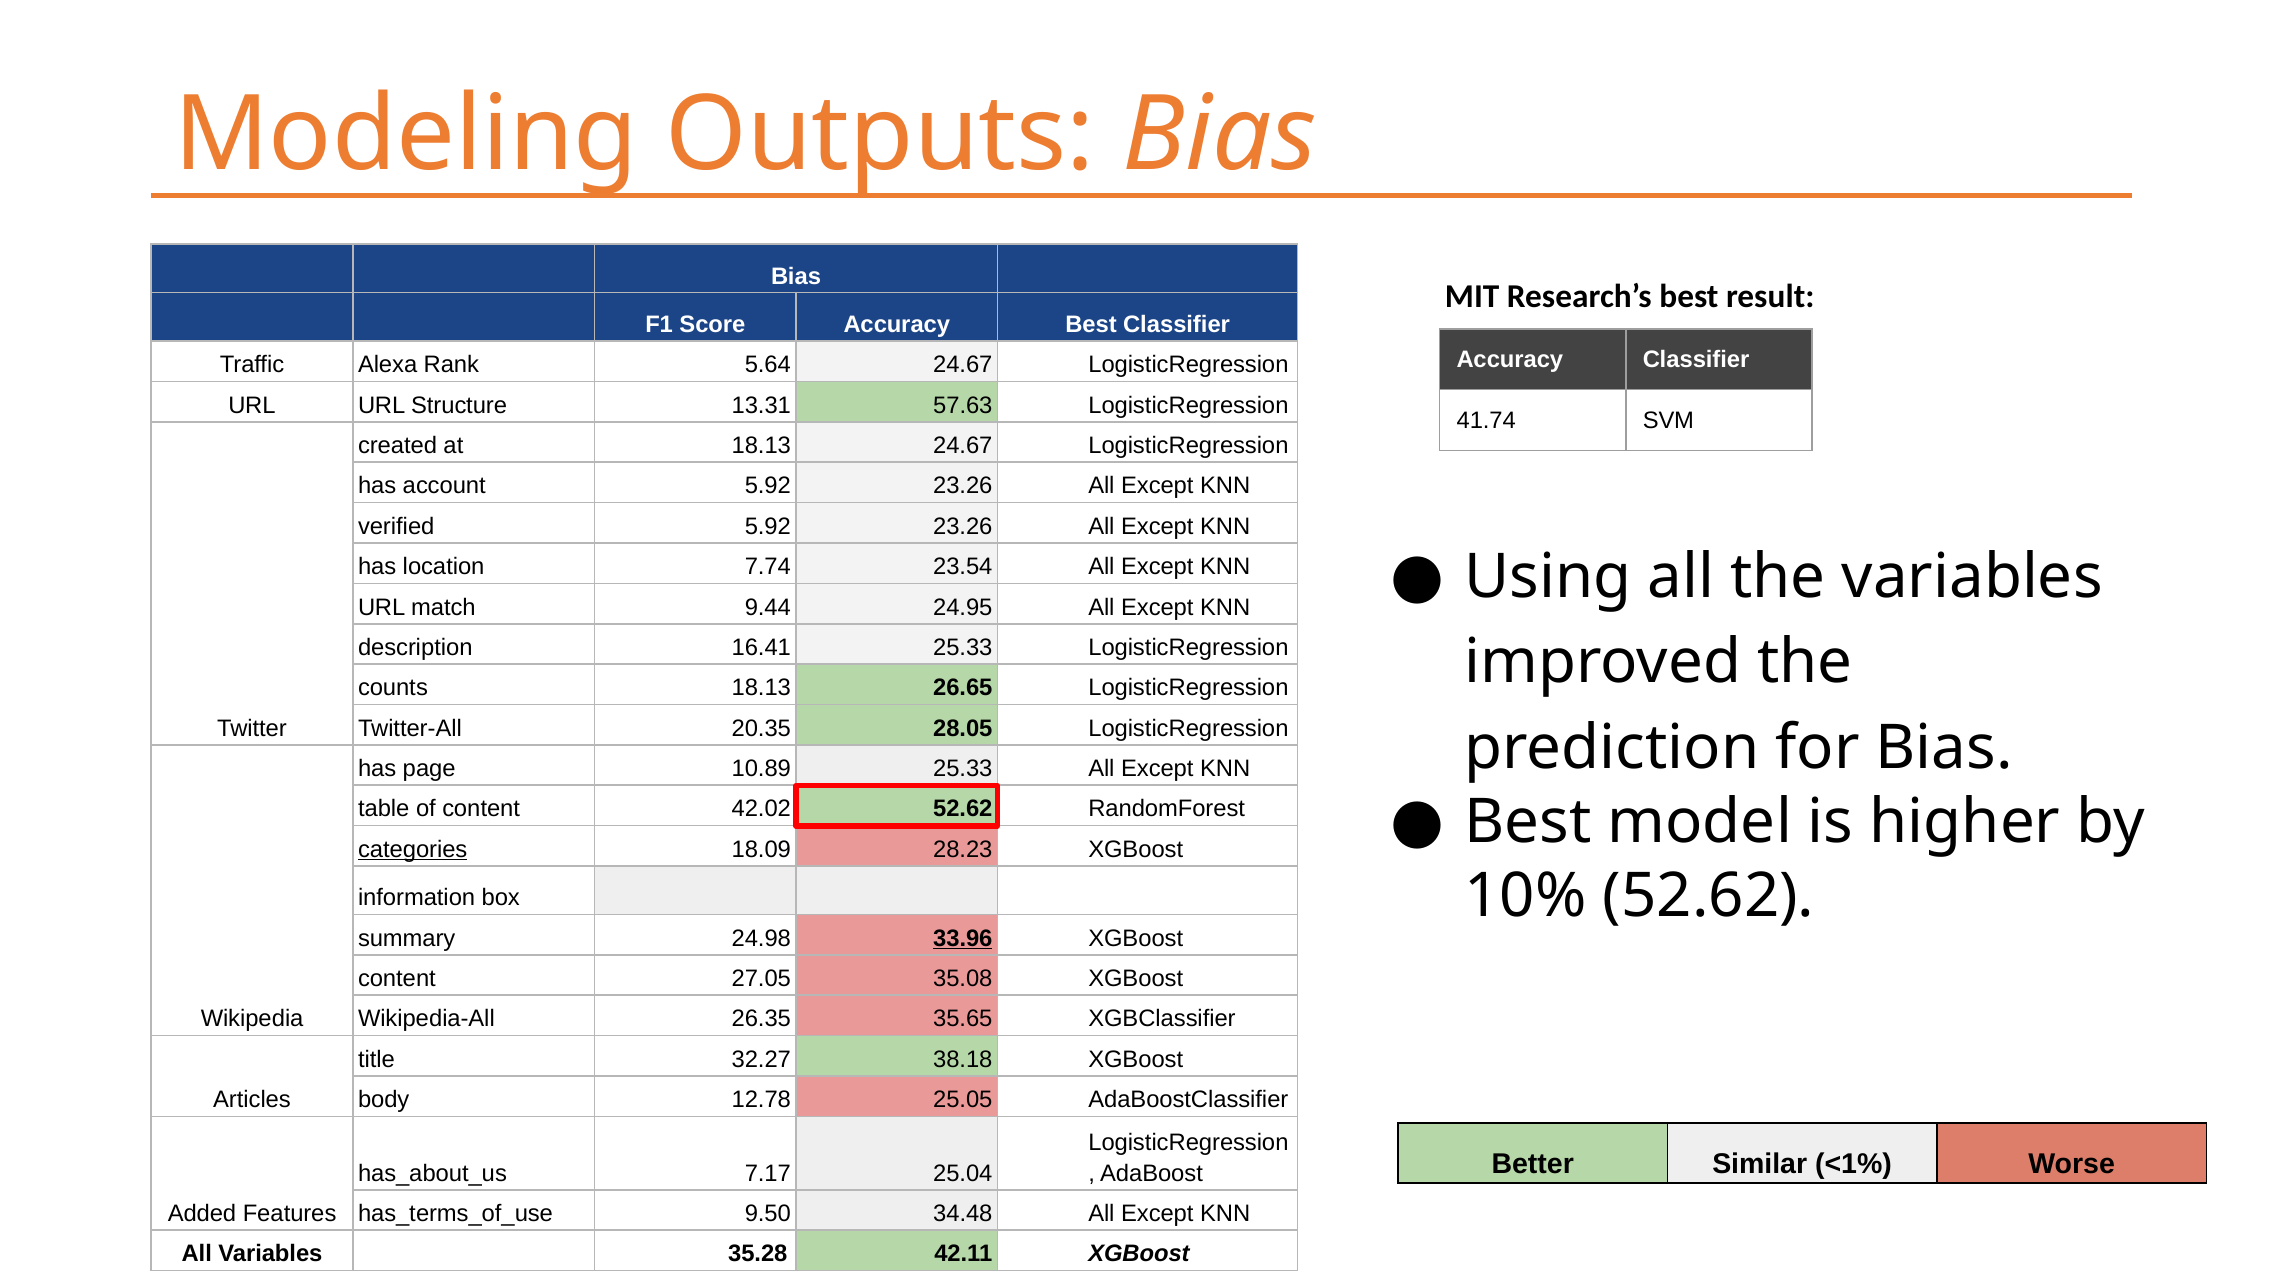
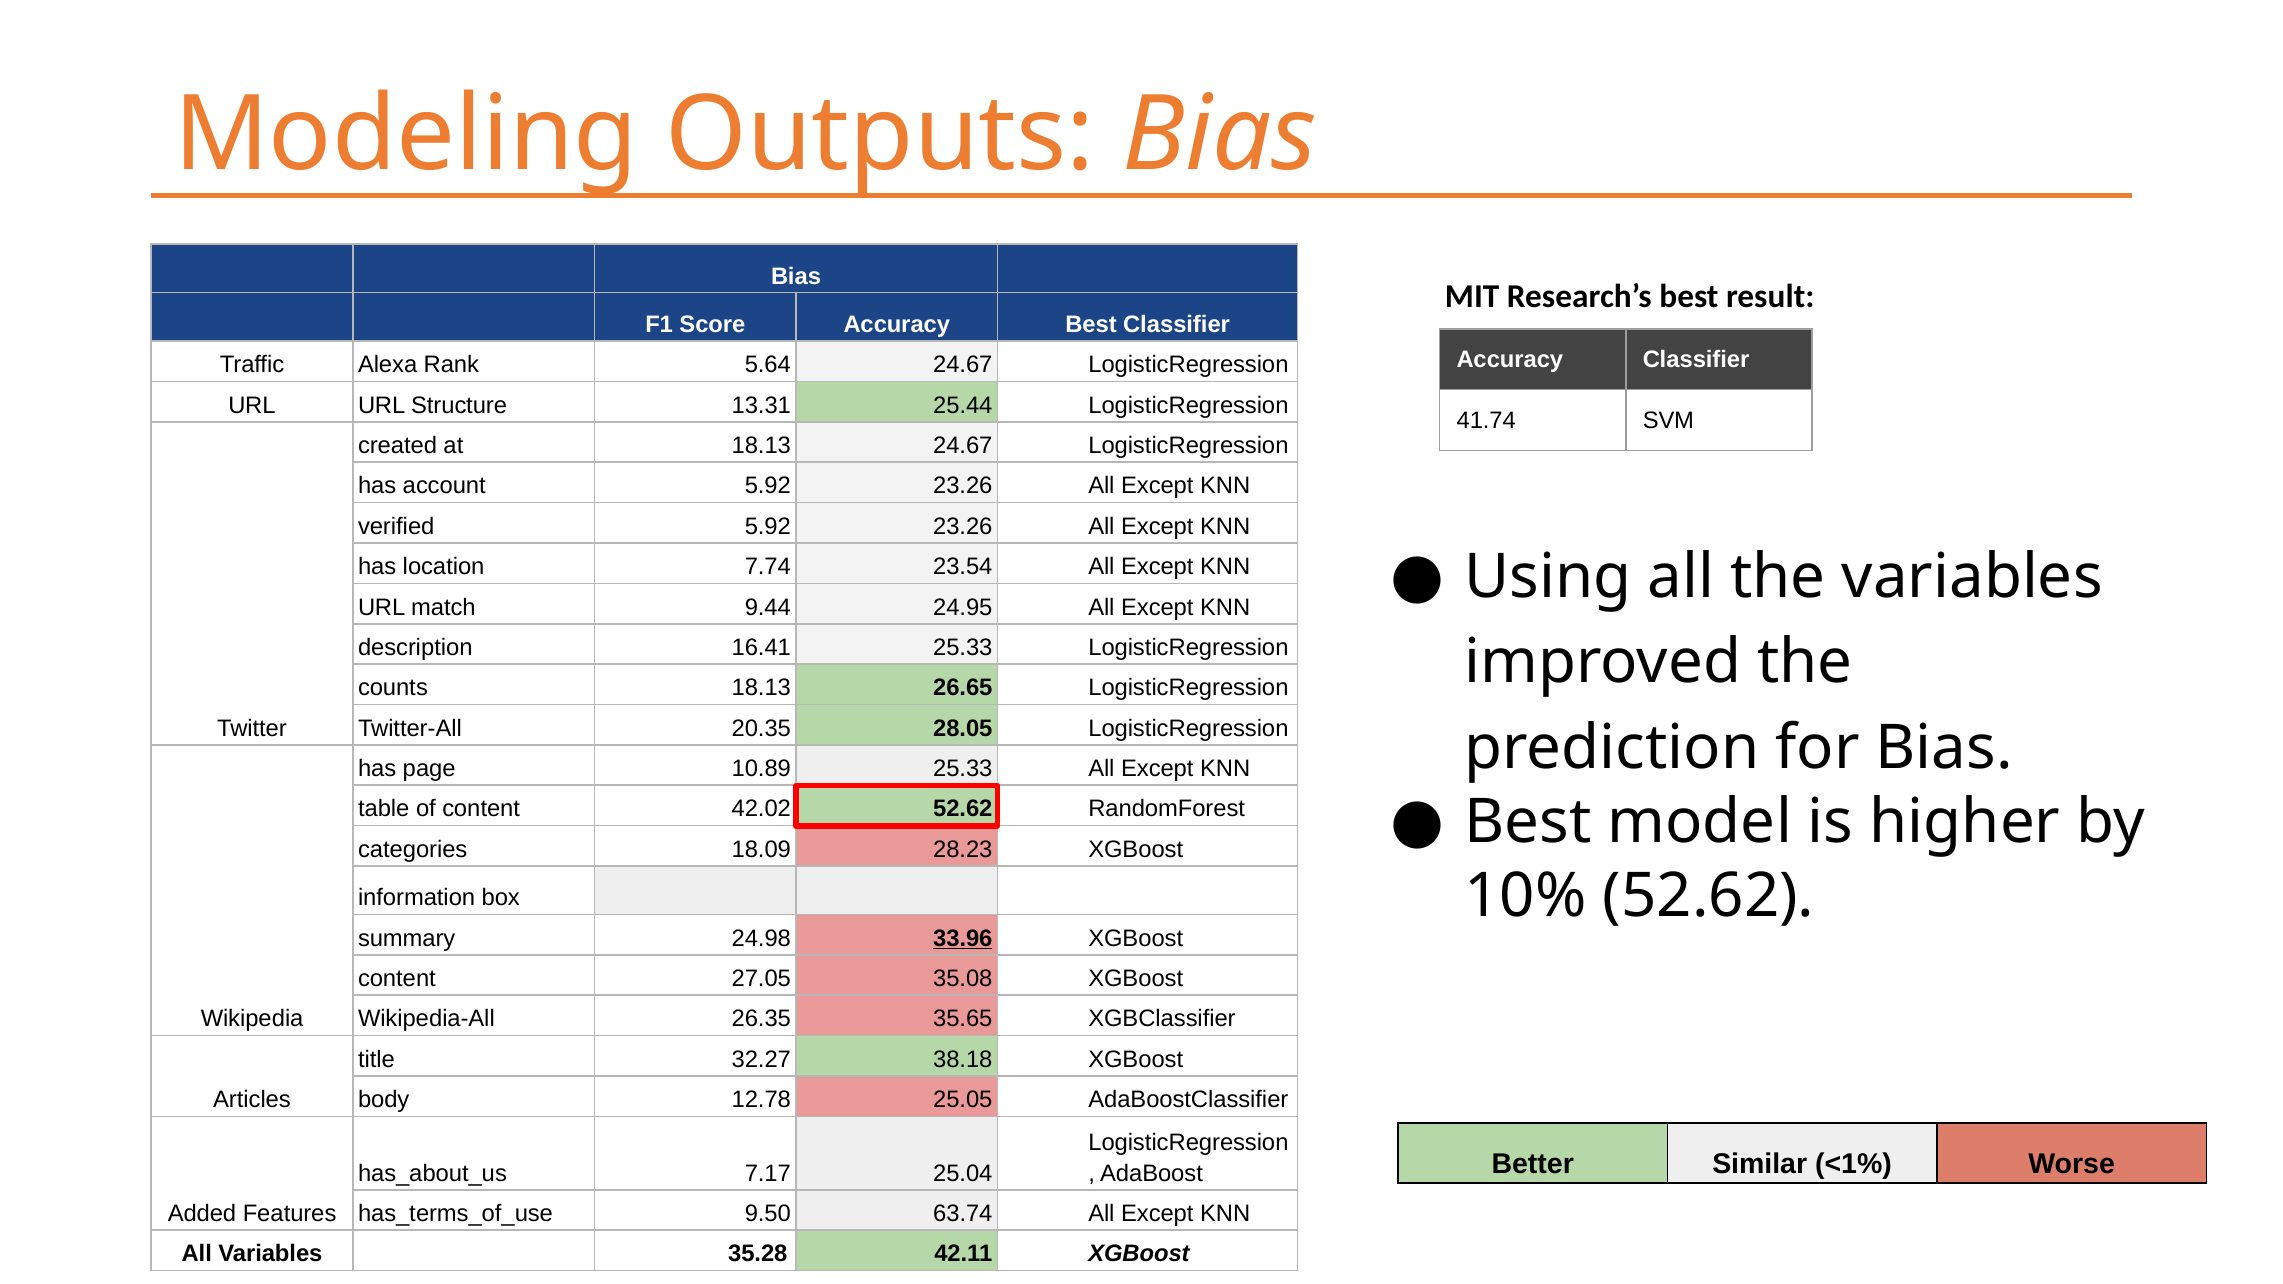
57.63: 57.63 -> 25.44 (963, 405)
categories underline: present -> none (413, 850)
34.48: 34.48 -> 63.74 (963, 1214)
